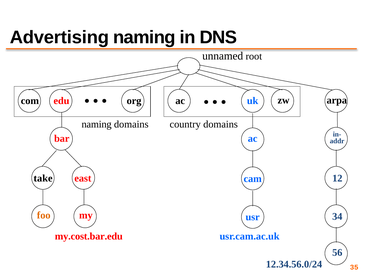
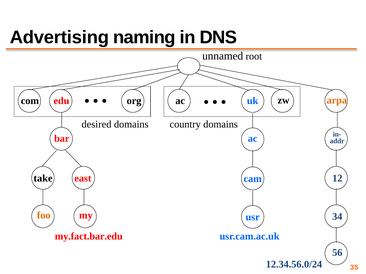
arpa colour: black -> orange (337, 100)
naming: naming -> desired (96, 125)
my.cost.bar.edu: my.cost.bar.edu -> my.fact.bar.edu (89, 237)
